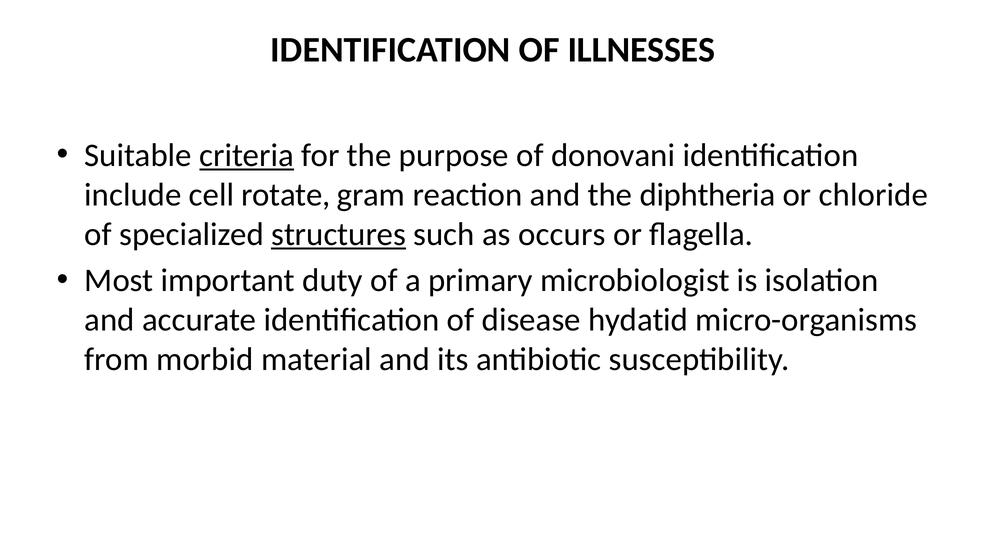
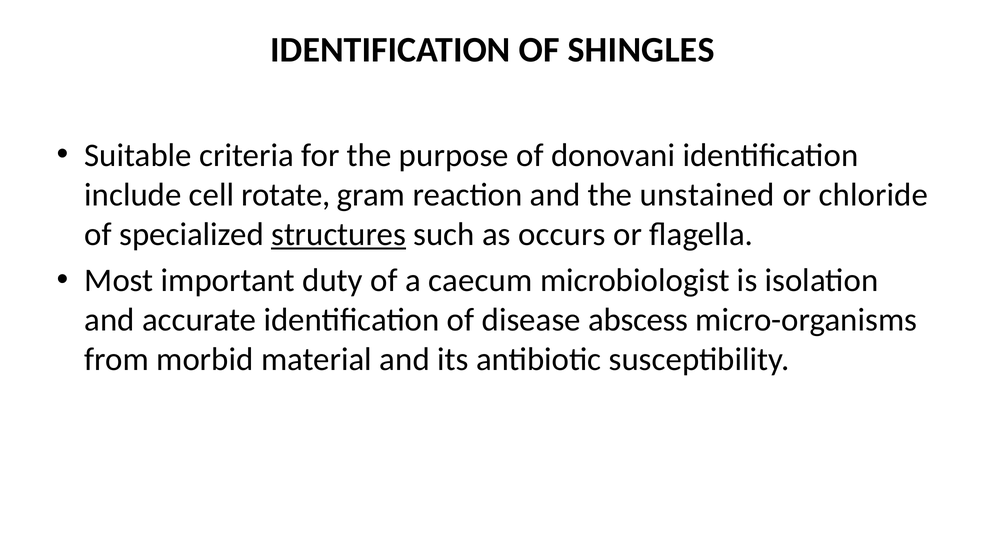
ILLNESSES: ILLNESSES -> SHINGLES (641, 50)
criteria underline: present -> none (247, 155)
diphtheria: diphtheria -> unstained (707, 195)
primary: primary -> caecum (480, 280)
hydatid: hydatid -> abscess (638, 320)
